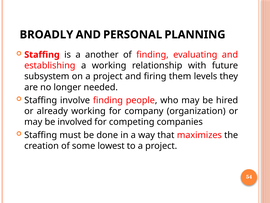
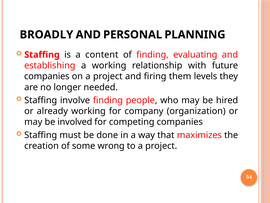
another: another -> content (102, 55)
subsystem: subsystem -> companies (47, 76)
lowest: lowest -> wrong (111, 146)
